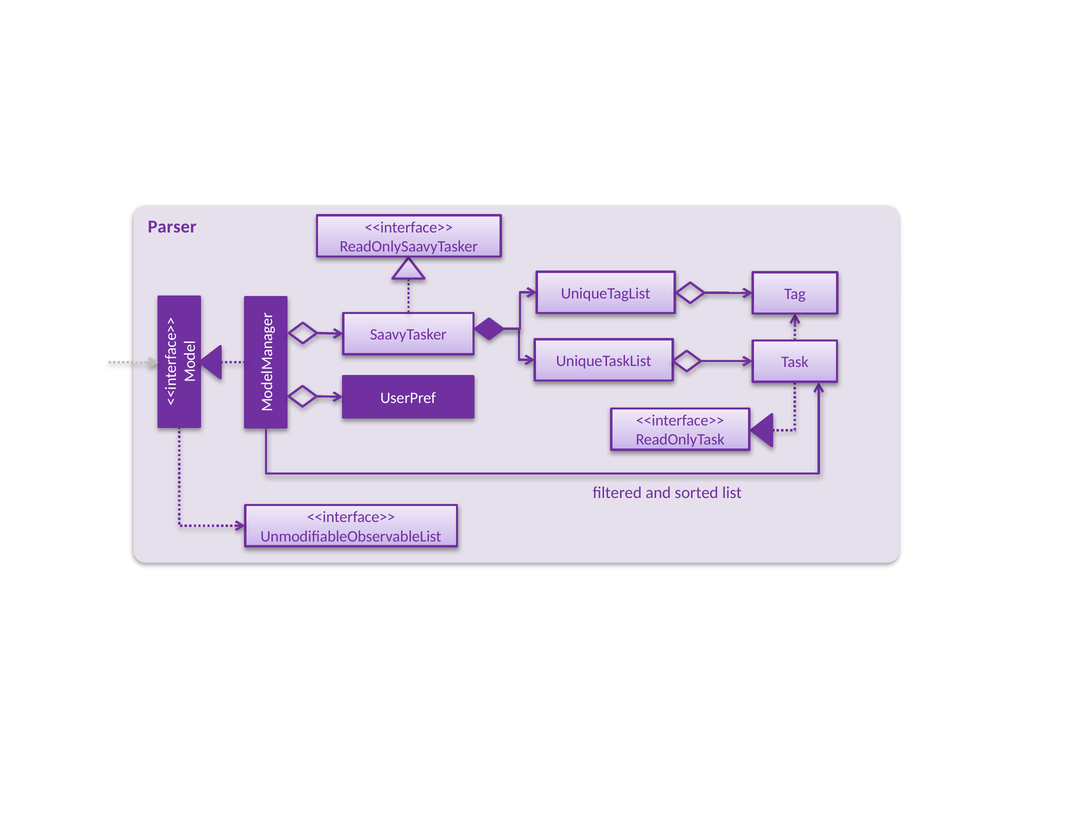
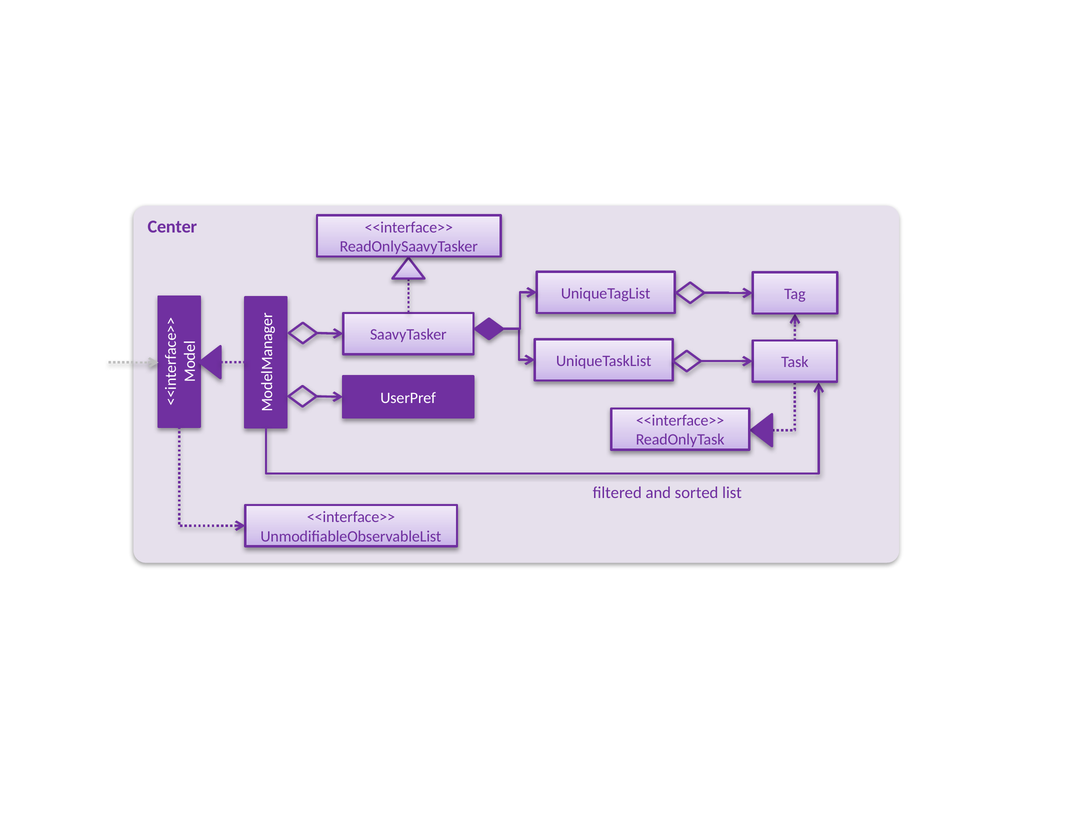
Parser: Parser -> Center (172, 227)
